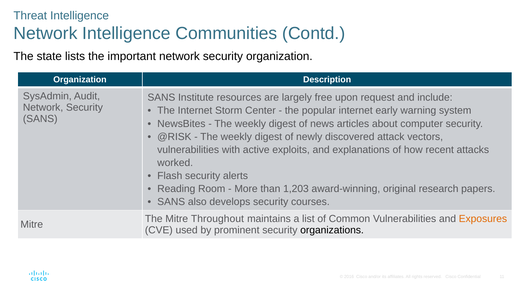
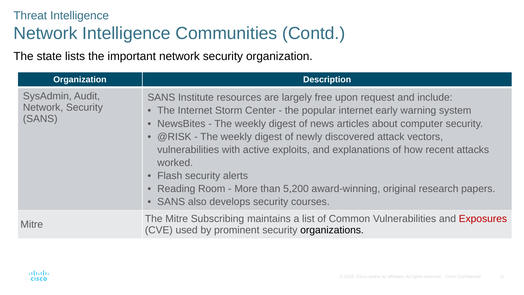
1,203: 1,203 -> 5,200 (296, 189)
Throughout: Throughout -> Subscribing (217, 219)
Exposures colour: orange -> red (483, 219)
